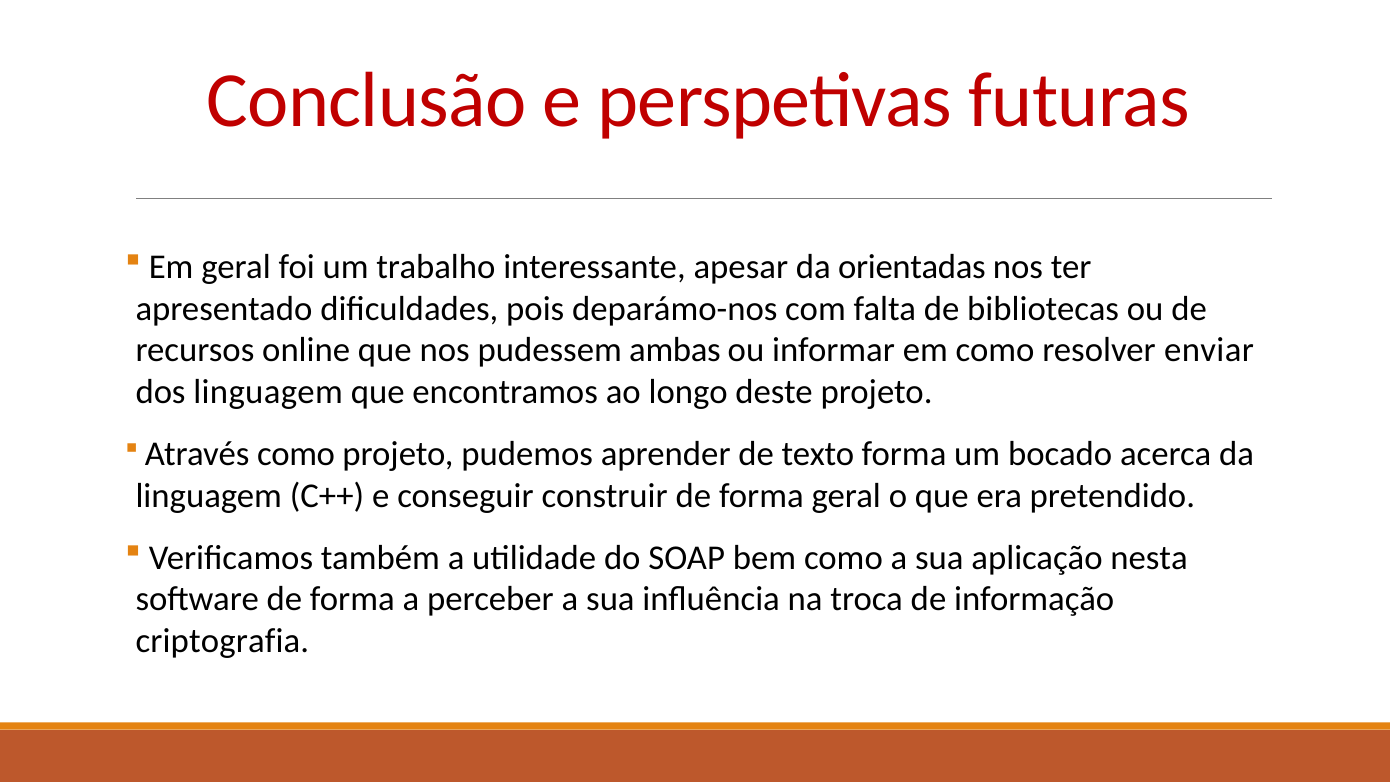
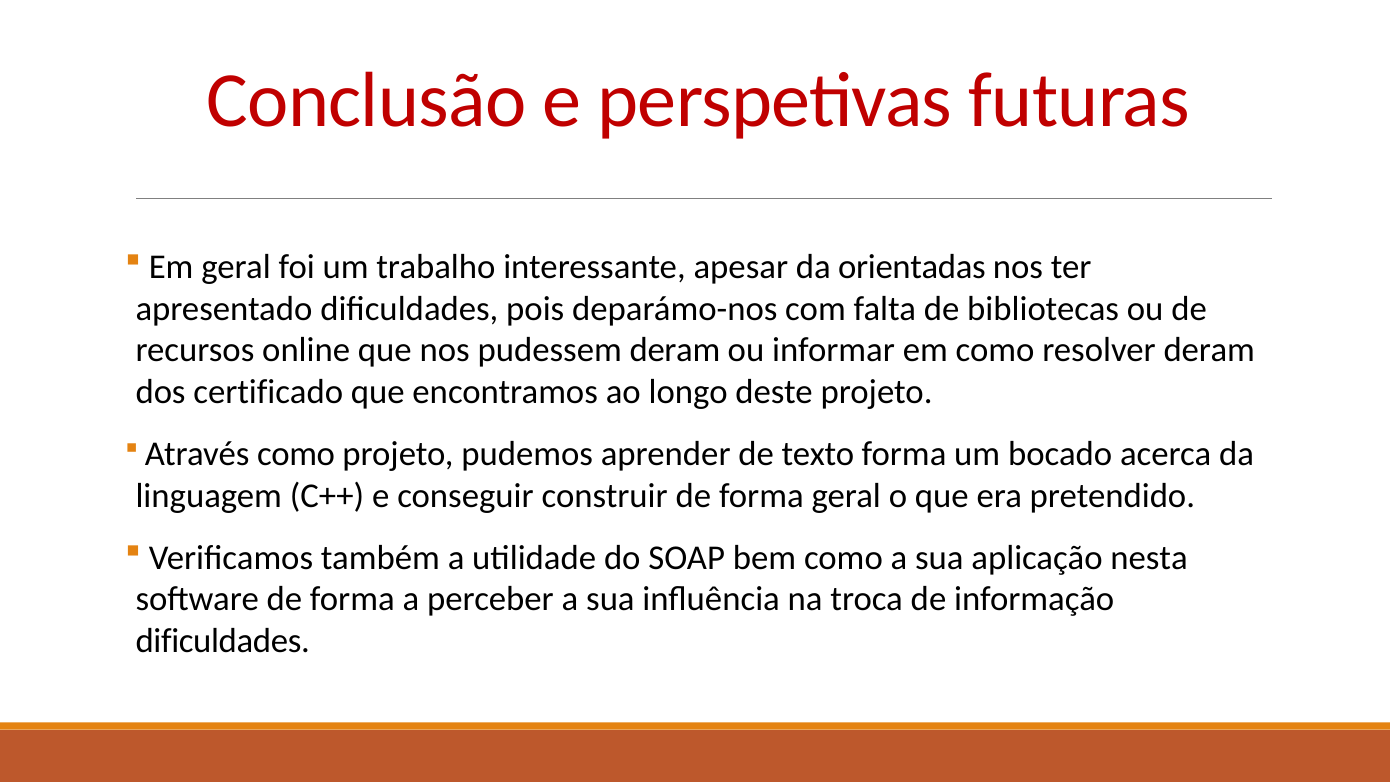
pudessem ambas: ambas -> deram (675, 350)
resolver enviar: enviar -> deram (1209, 350)
dos linguagem: linguagem -> certificado (268, 392)
criptografia: criptografia -> dificuldades (223, 641)
